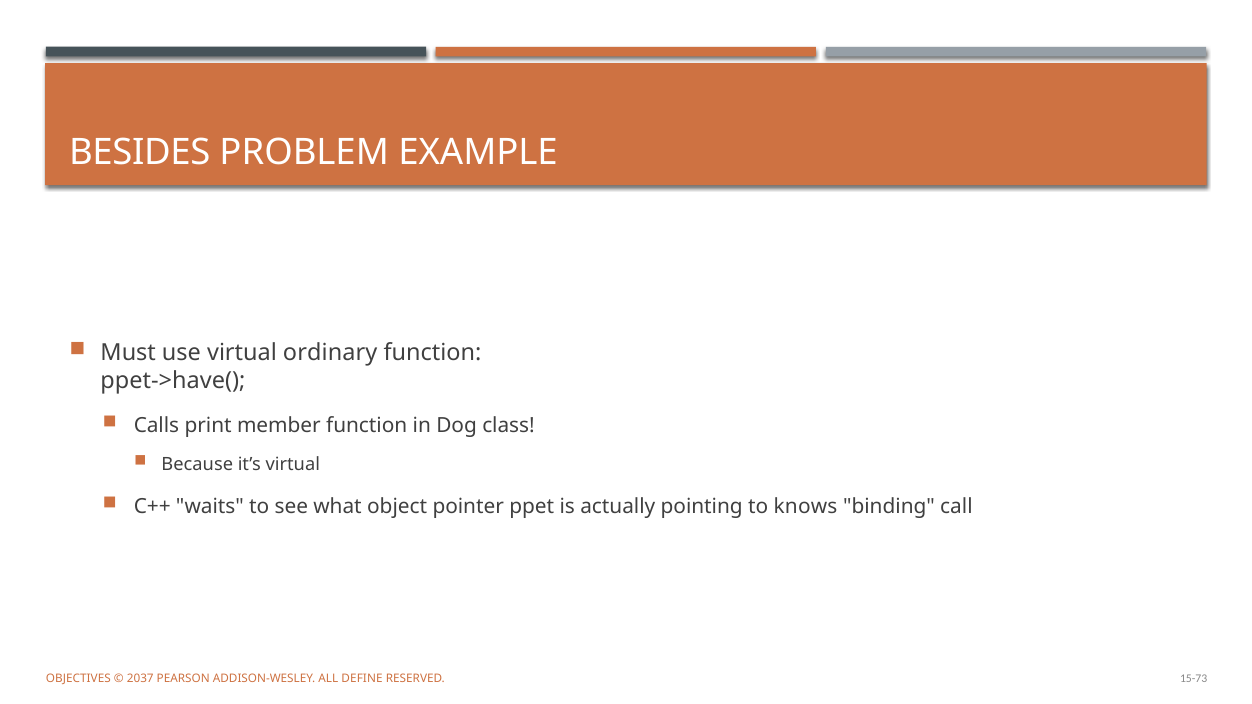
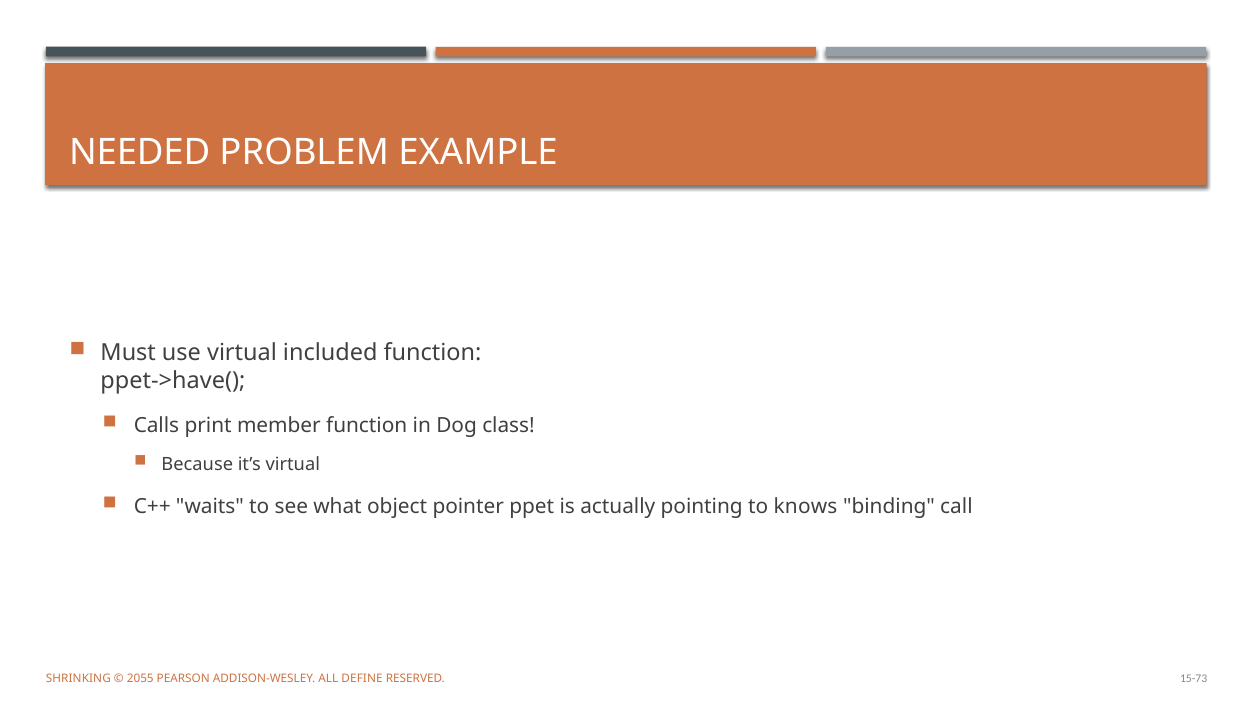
BESIDES: BESIDES -> NEEDED (140, 152)
ordinary: ordinary -> included (330, 353)
OBJECTIVES: OBJECTIVES -> SHRINKING (78, 679)
2037: 2037 -> 2055 (140, 679)
